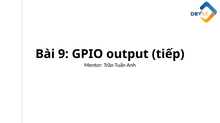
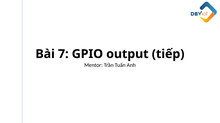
9: 9 -> 7 (63, 54)
